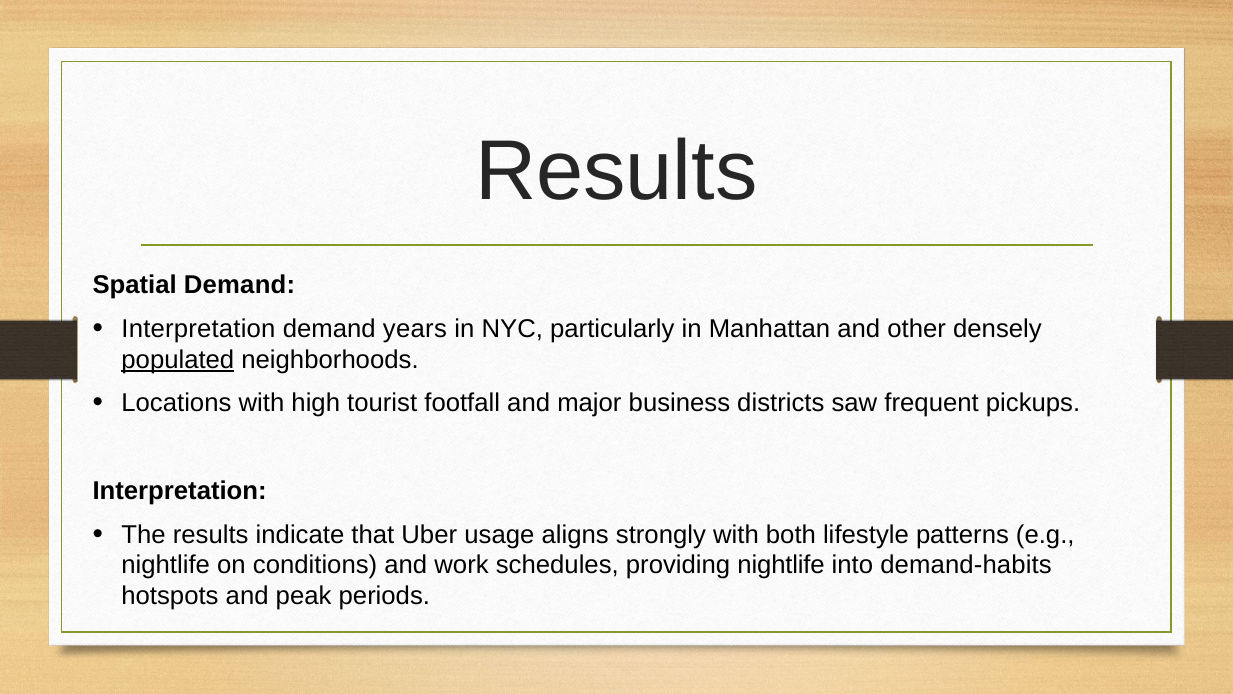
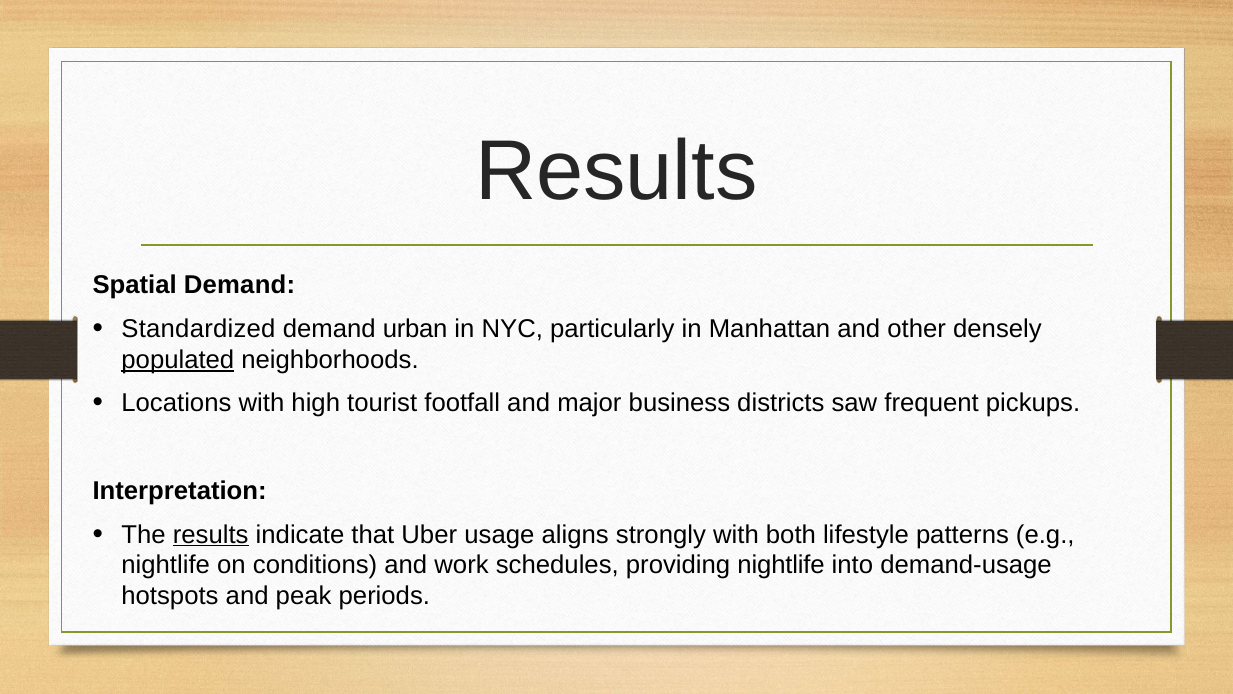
Interpretation: Interpretation -> Standardized (198, 329)
years: years -> urban (415, 329)
results underline: none -> present (211, 534)
demand-habits: demand-habits -> demand-usage (966, 565)
